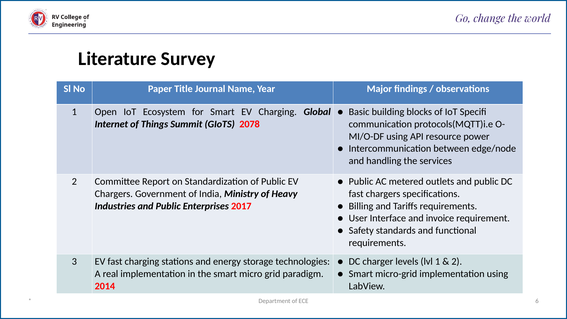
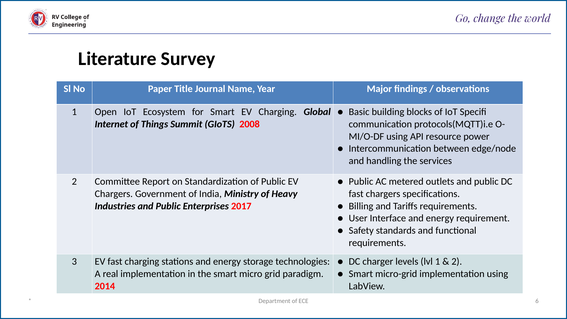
2078: 2078 -> 2008 (250, 124)
Interface and invoice: invoice -> energy (440, 218)
